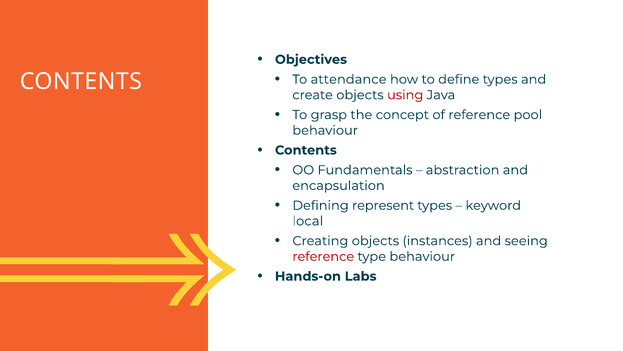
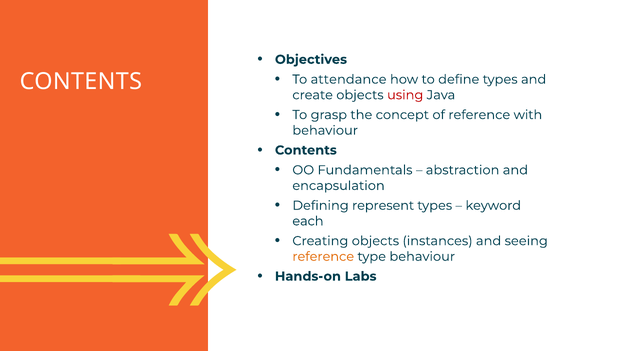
pool: pool -> with (528, 115)
local: local -> each (308, 221)
reference colour: red -> orange (323, 256)
